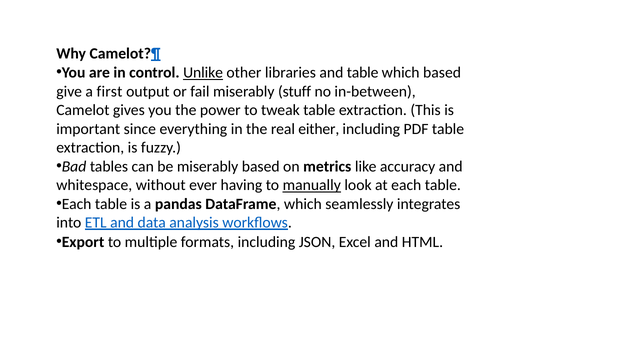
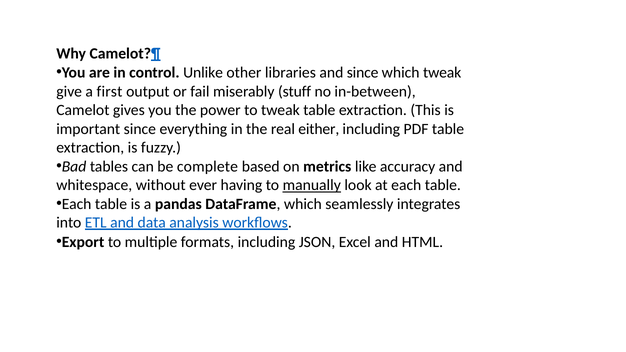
Unlike underline: present -> none (203, 73)
and table: table -> since (363, 73)
which based: based -> tweak (442, 73)
be miserably: miserably -> complete (208, 166)
